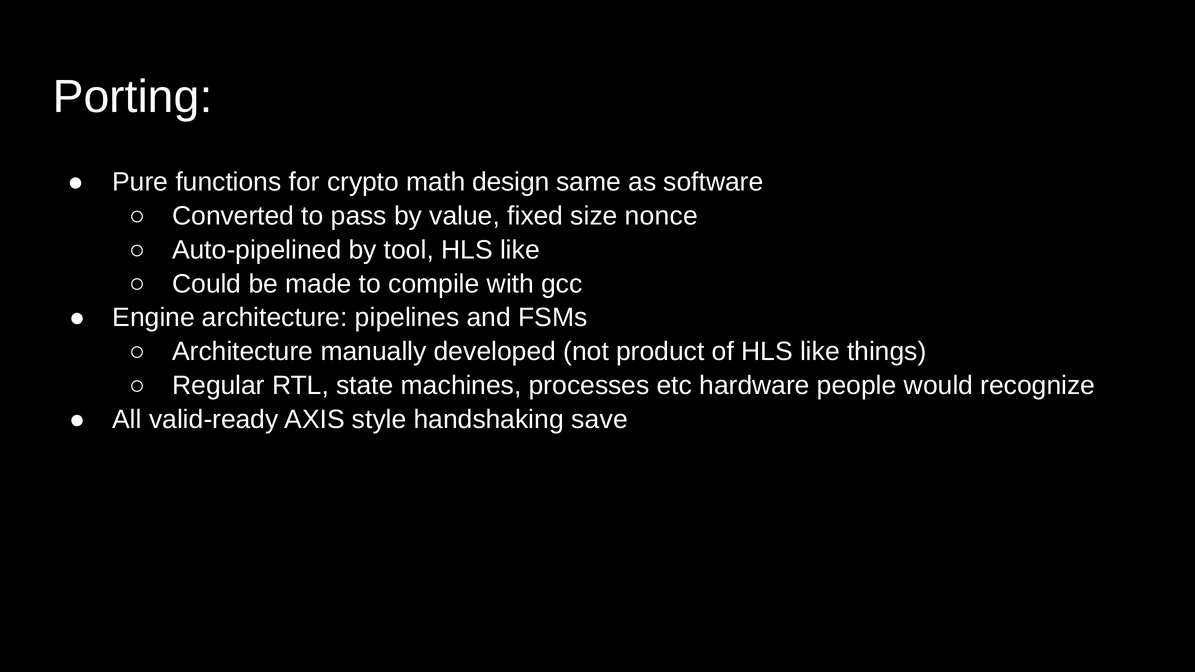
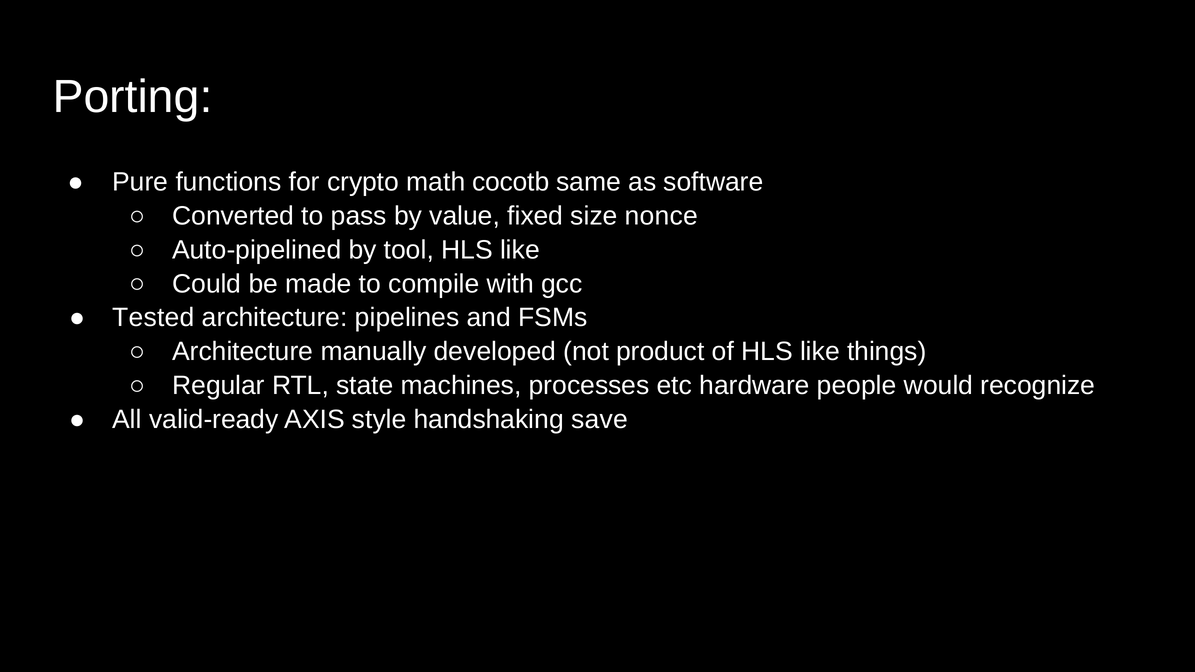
design: design -> cocotb (511, 182)
Engine: Engine -> Tested (154, 318)
